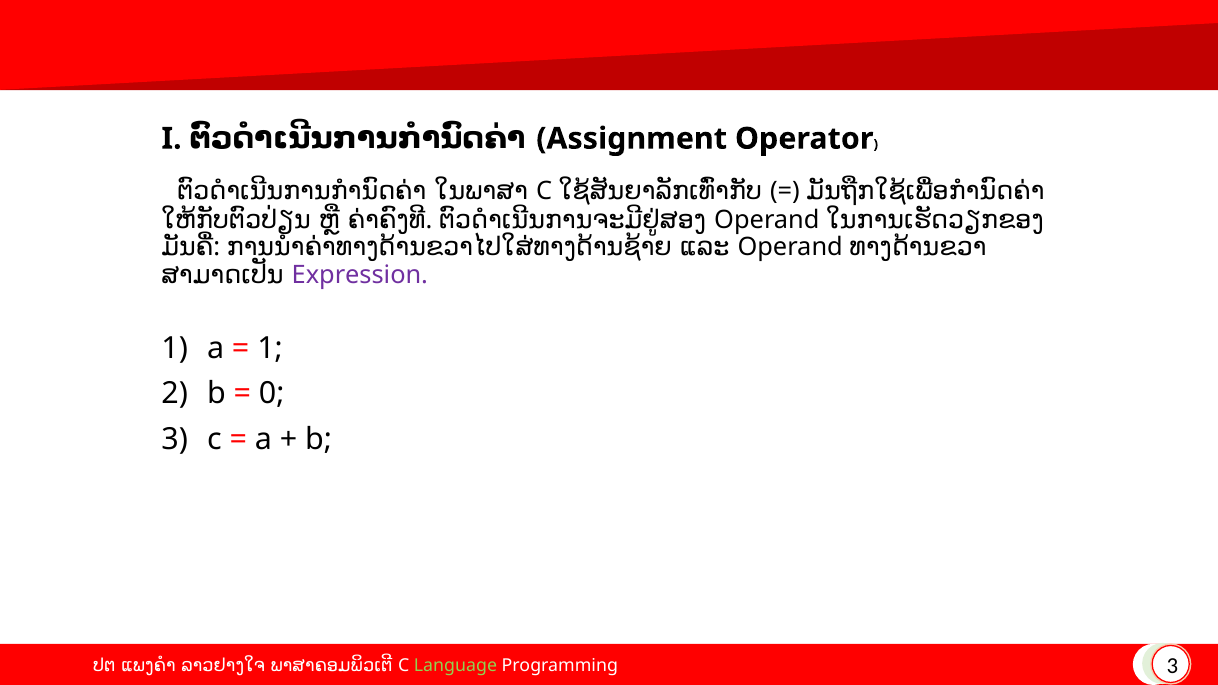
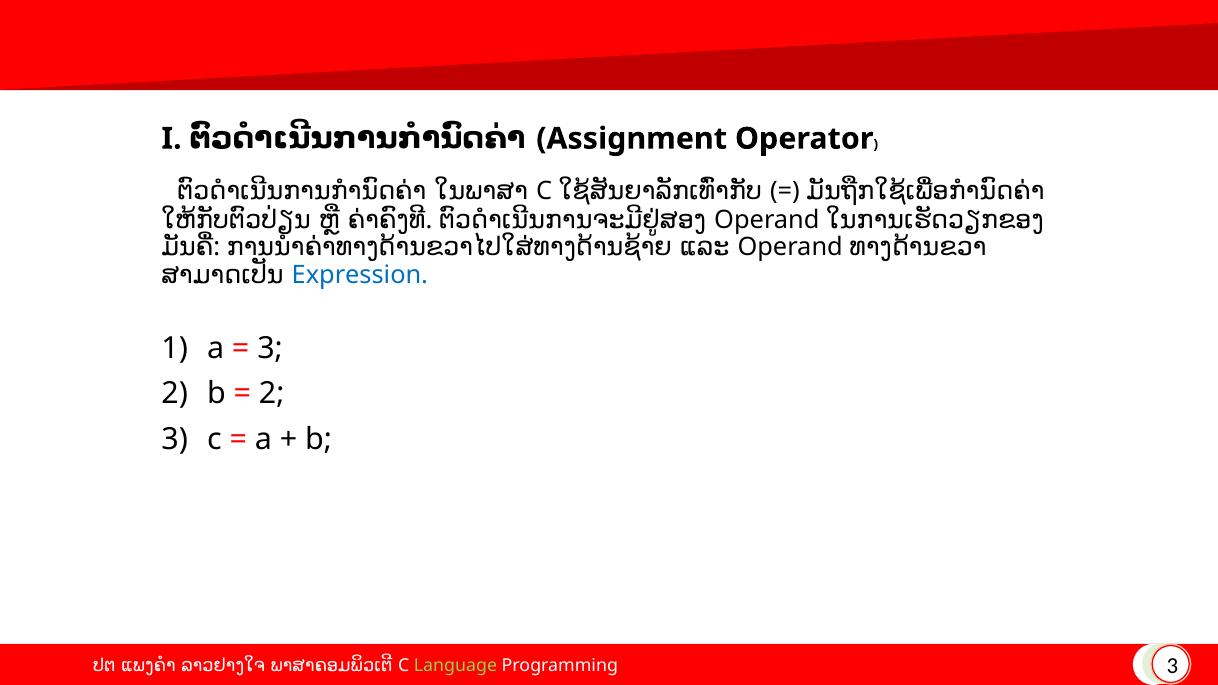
Expression colour: purple -> blue (360, 275)
1: 1 -> 3 (270, 348)
0: 0 -> 2 (272, 394)
